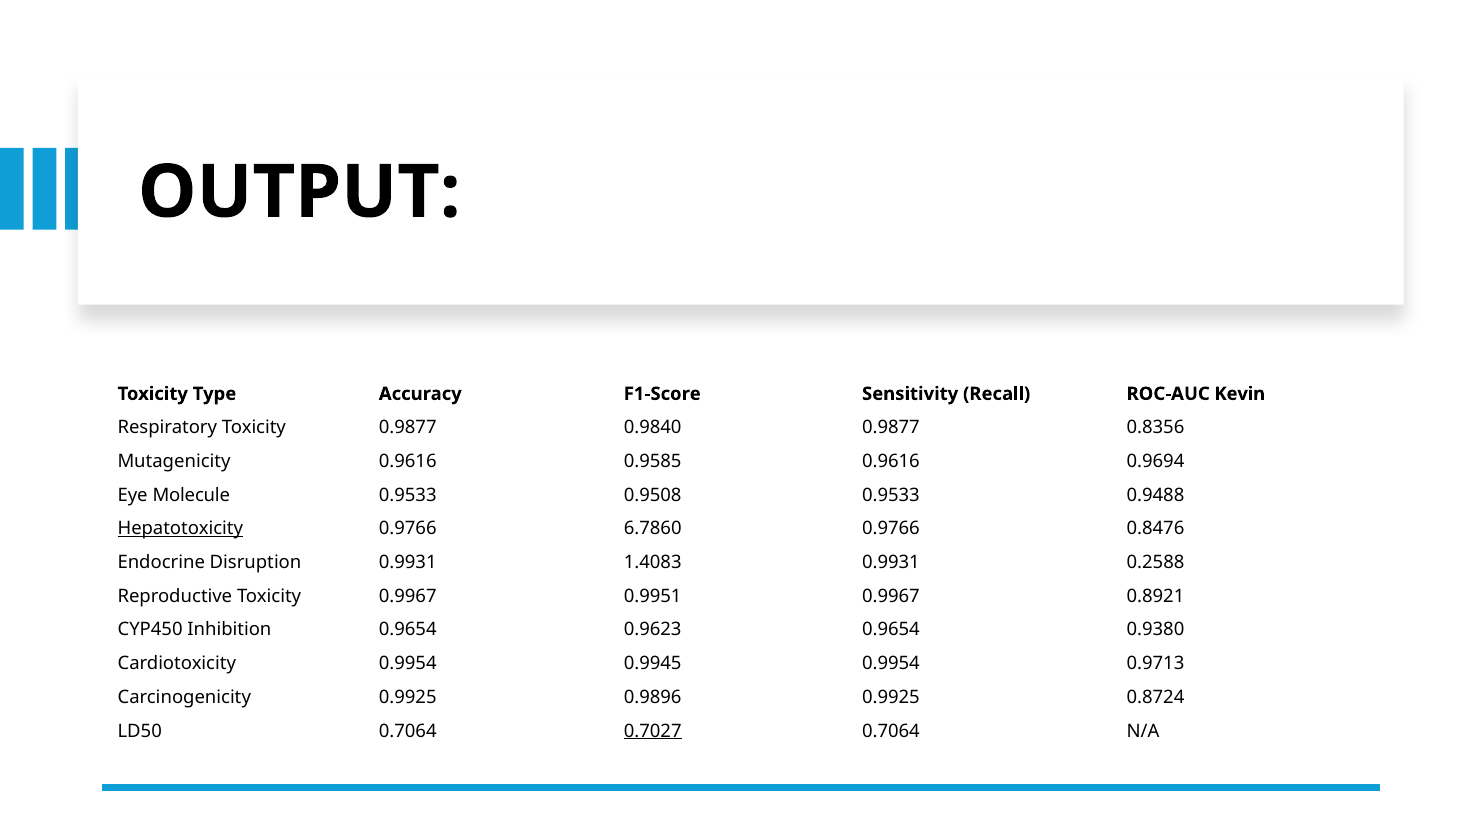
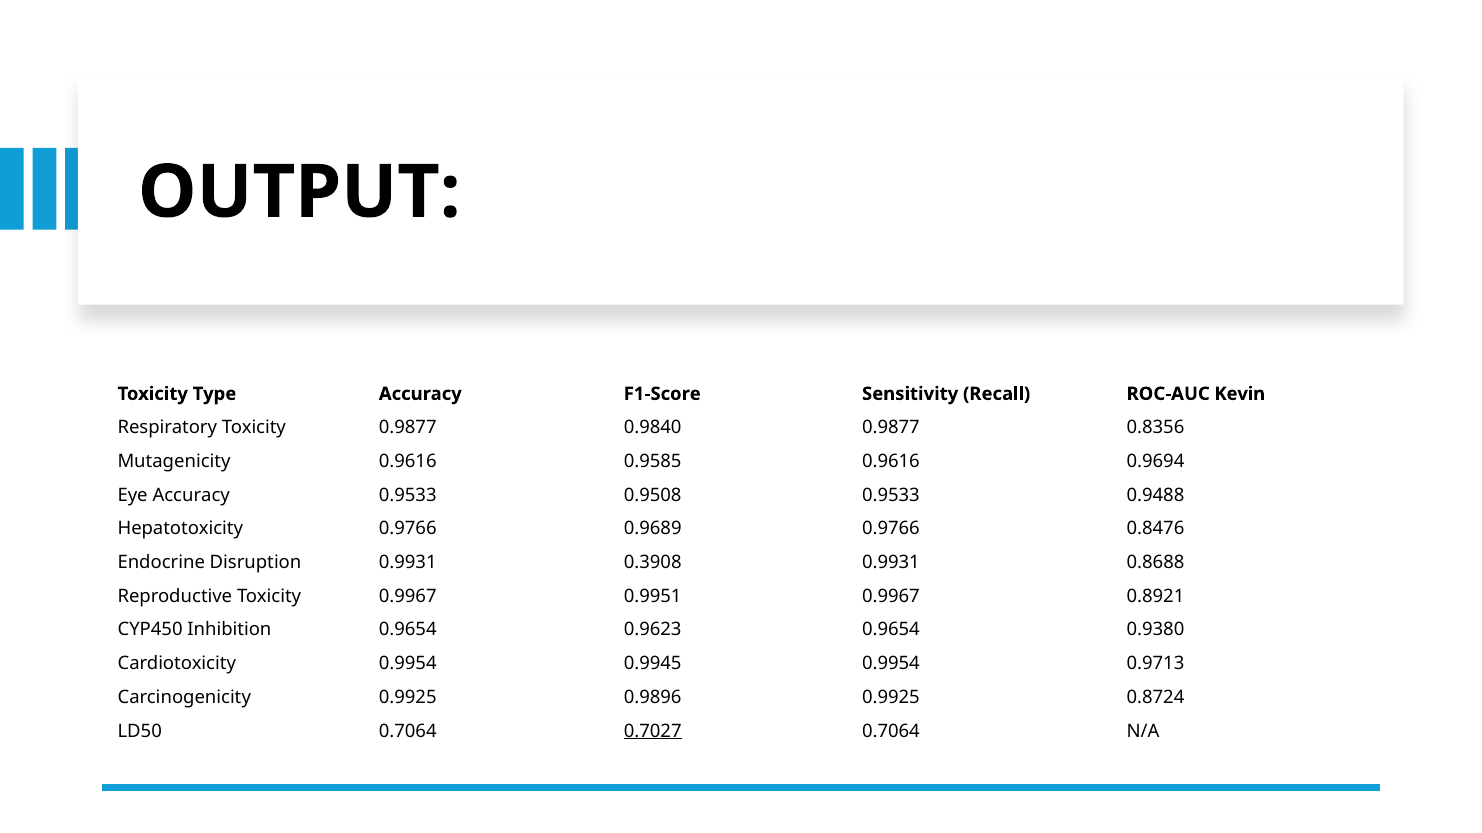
Eye Molecule: Molecule -> Accuracy (191, 495)
Hepatotoxicity underline: present -> none (180, 529)
6.7860: 6.7860 -> 0.9689 (653, 529)
1.4083: 1.4083 -> 0.3908 (653, 563)
0.2588: 0.2588 -> 0.8688 (1156, 563)
